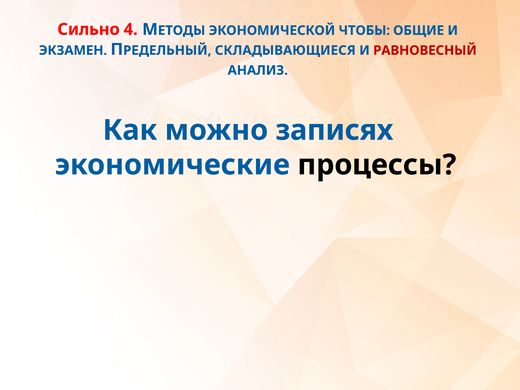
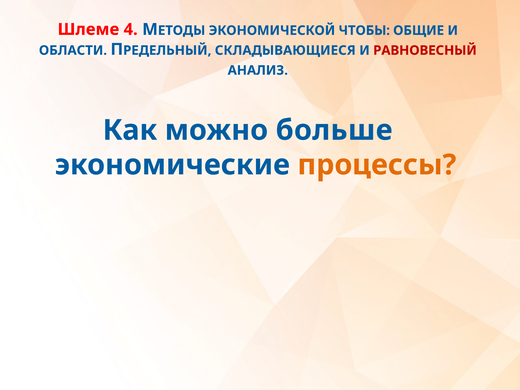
Сильно: Сильно -> Шлеме (88, 29)
ЭКЗАМЕН: ЭКЗАМЕН -> ОБЛАСТИ (73, 50)
записях: записях -> больше (334, 130)
процессы colour: black -> orange (377, 165)
